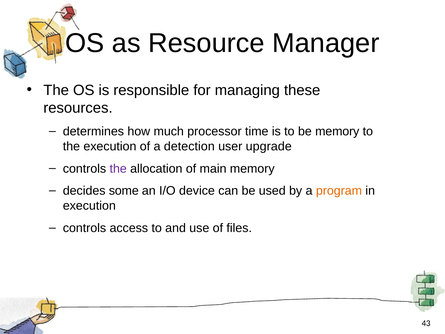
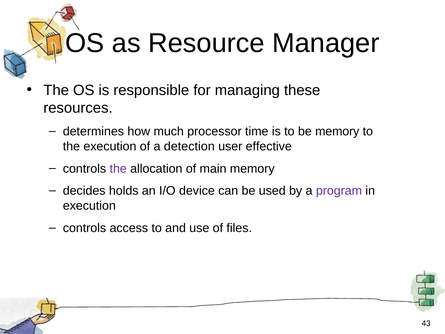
upgrade: upgrade -> effective (269, 146)
some: some -> holds (124, 191)
program colour: orange -> purple (339, 191)
